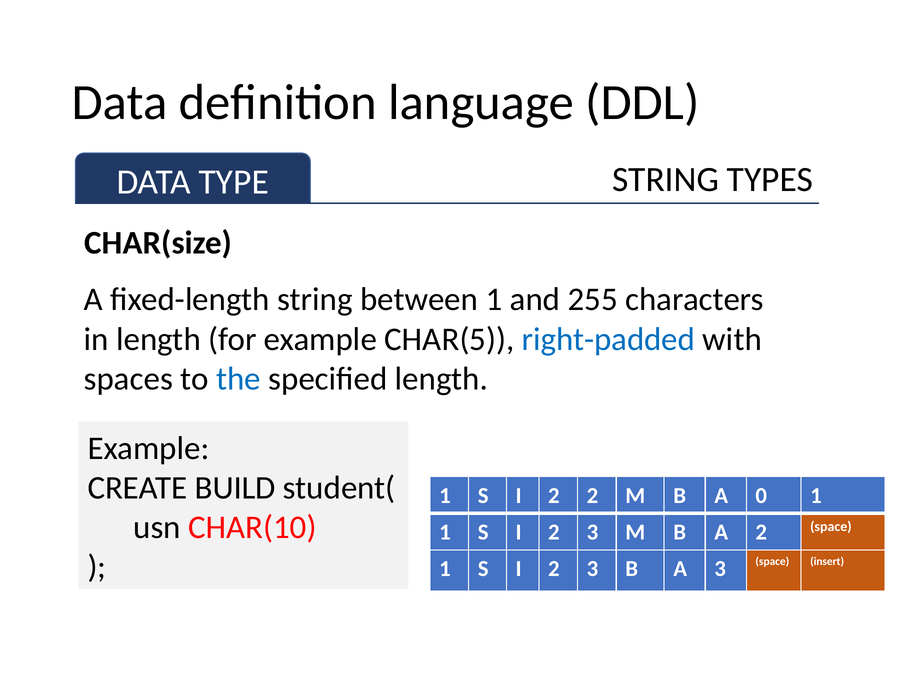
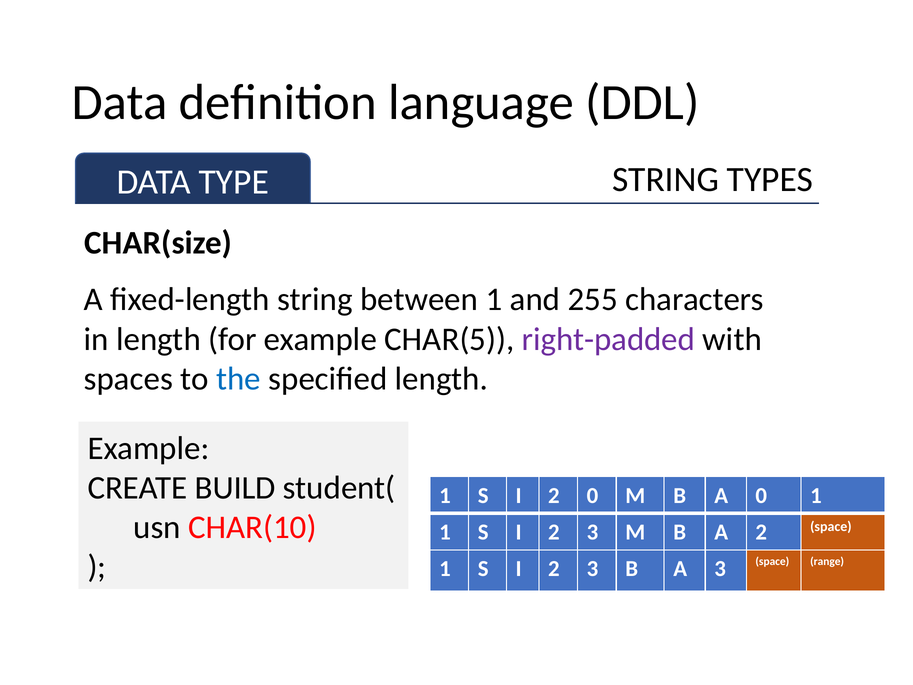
right-padded colour: blue -> purple (608, 339)
2 2: 2 -> 0 (593, 495)
insert: insert -> range (827, 561)
